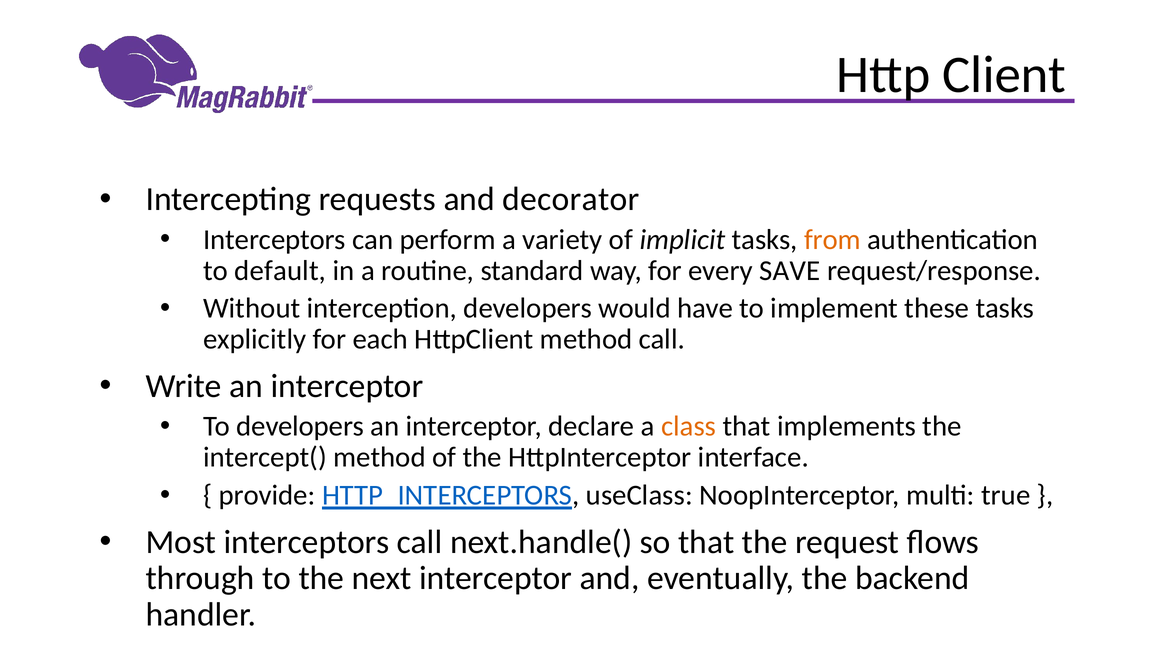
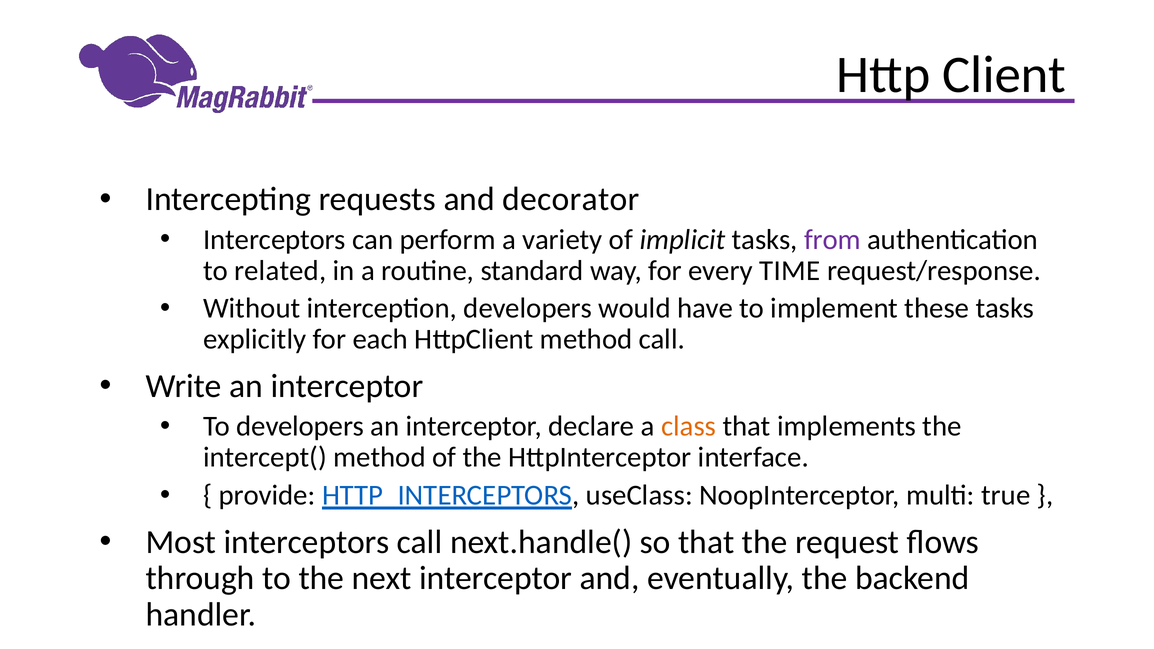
from colour: orange -> purple (832, 240)
default: default -> related (280, 271)
SAVE: SAVE -> TIME (790, 271)
